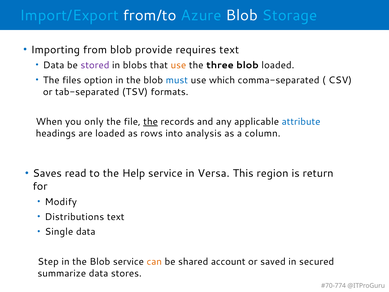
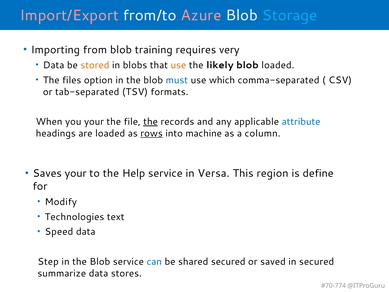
Import/Export colour: light blue -> pink (69, 15)
Azure colour: light blue -> pink (201, 15)
provide: provide -> training (154, 50)
requires text: text -> very (229, 50)
stored colour: purple -> orange (95, 65)
three: three -> likely (220, 65)
you only: only -> your (94, 122)
rows underline: none -> present (152, 133)
analysis: analysis -> machine (204, 133)
Saves read: read -> your (76, 173)
return: return -> define (318, 173)
Distributions: Distributions -> Technologies (74, 217)
Single: Single -> Speed (59, 232)
can colour: orange -> blue (154, 261)
shared account: account -> secured (228, 261)
